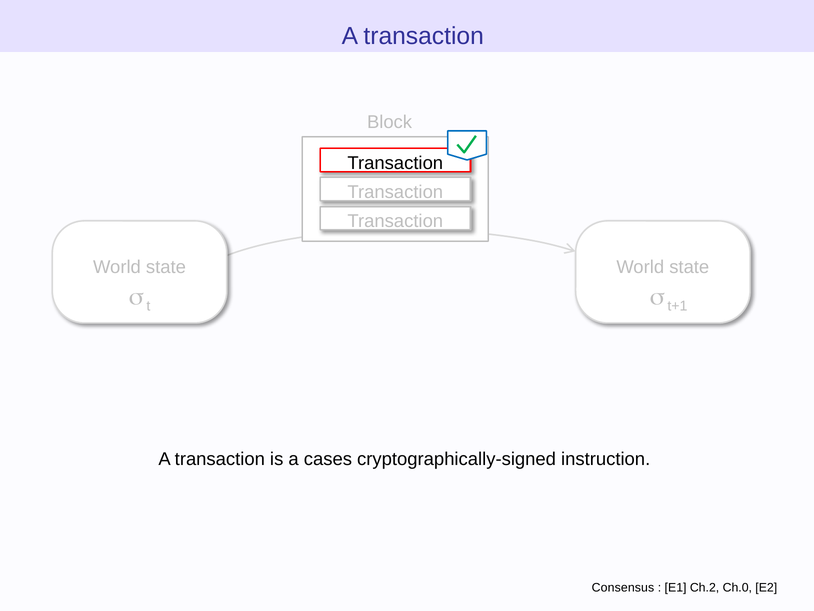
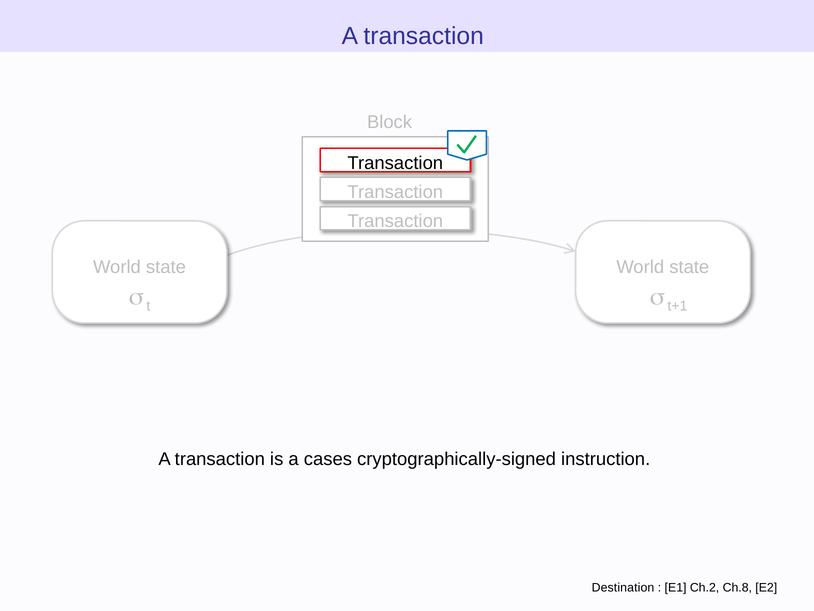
Consensus: Consensus -> Destination (623, 587)
Ch.0: Ch.0 -> Ch.8 (737, 587)
